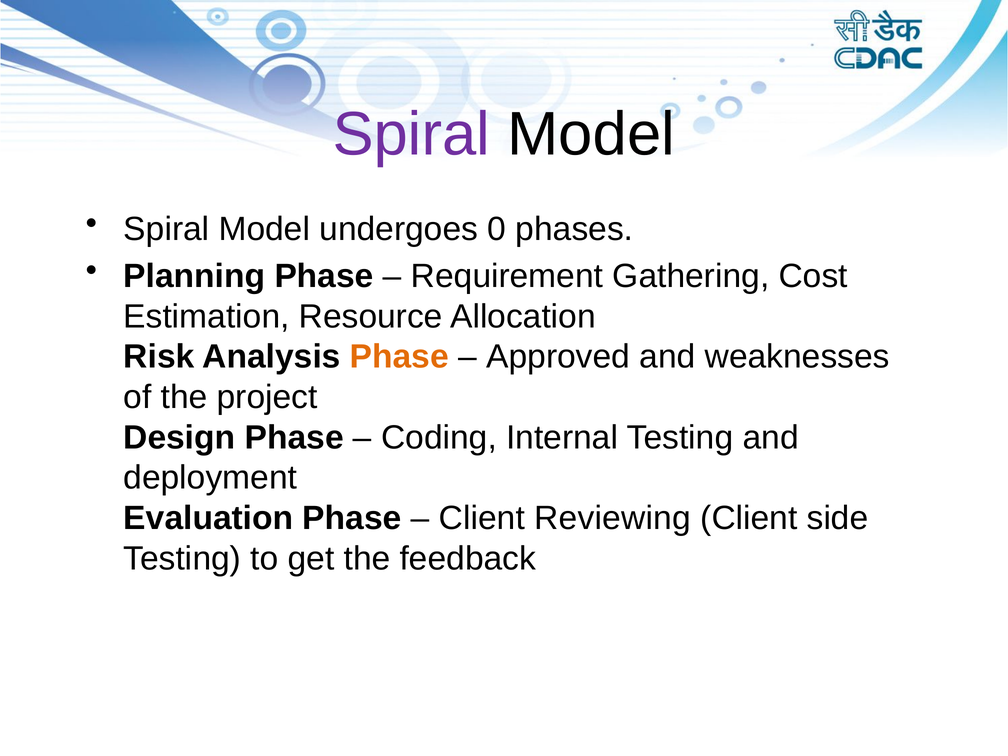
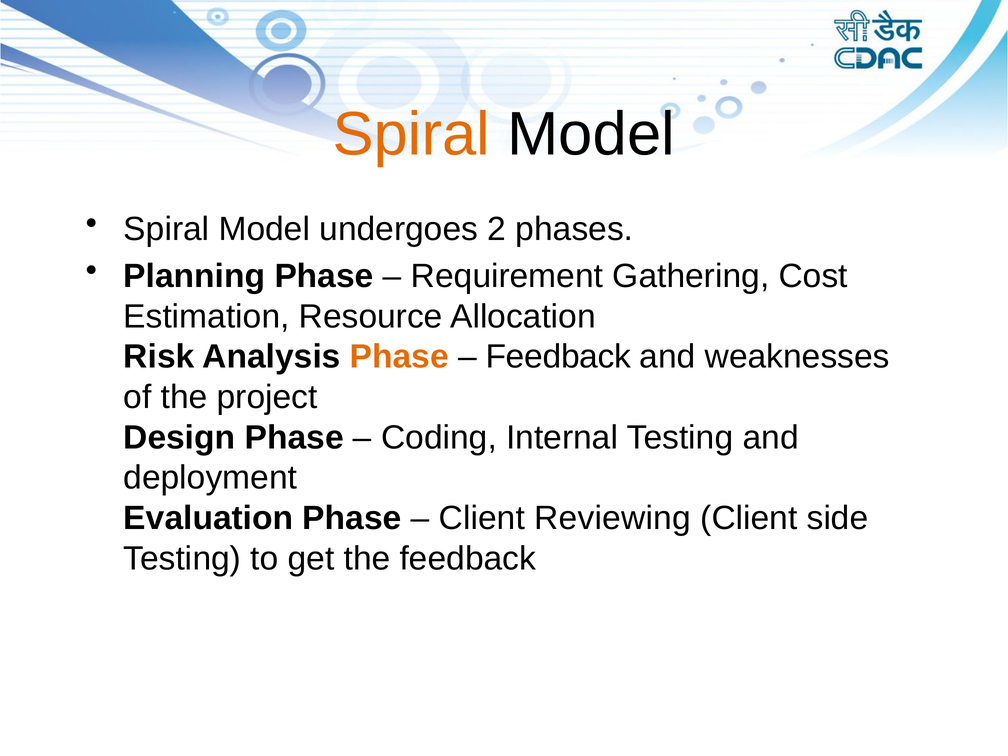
Spiral colour: purple -> orange (411, 134)
0: 0 -> 2 (497, 229)
Approved: Approved -> Feedback (558, 357)
